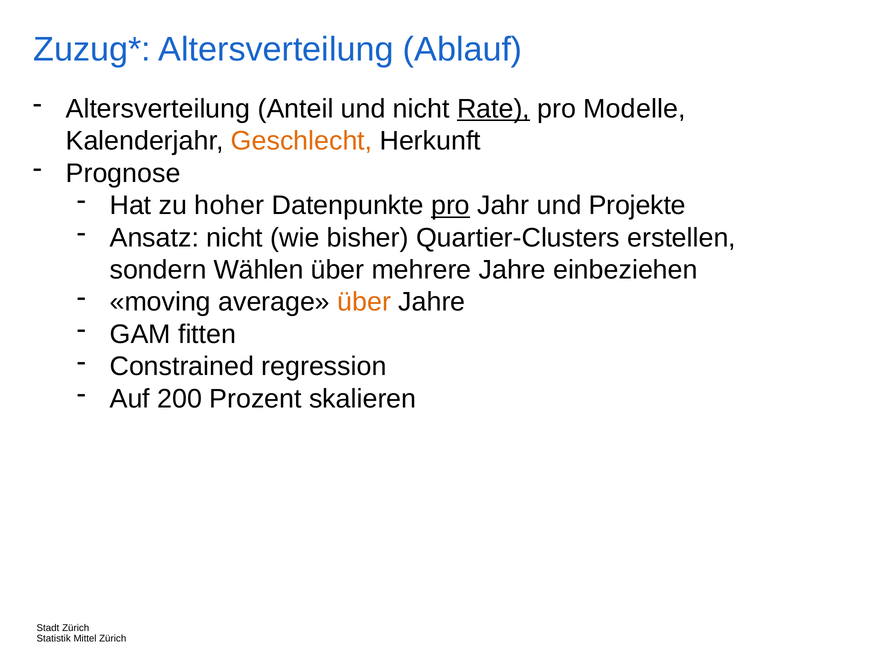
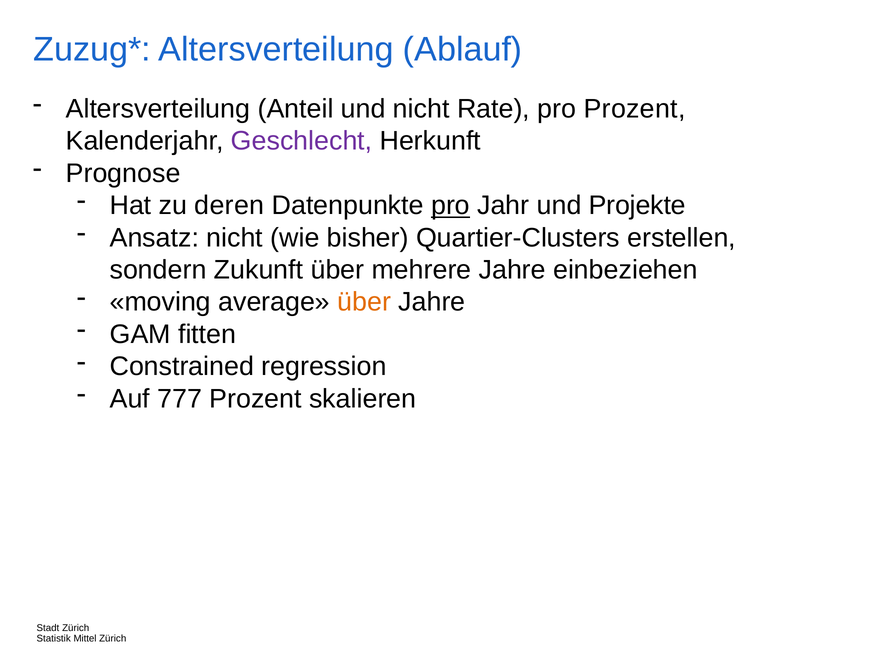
Rate underline: present -> none (493, 109)
pro Modelle: Modelle -> Prozent (635, 109)
Geschlecht colour: orange -> purple (302, 141)
hoher: hoher -> deren (229, 206)
Wählen: Wählen -> Zukunft (259, 270)
200: 200 -> 777 (180, 399)
